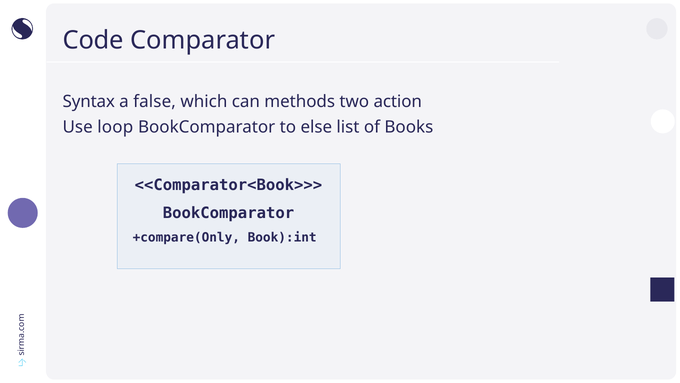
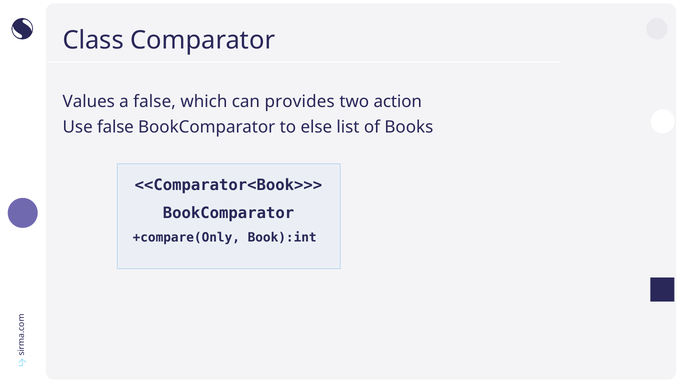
Code: Code -> Class (93, 40)
Syntax: Syntax -> Values (89, 101)
methods: methods -> provides (300, 101)
Use loop: loop -> false (115, 127)
